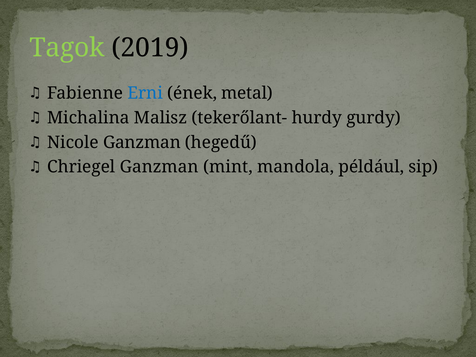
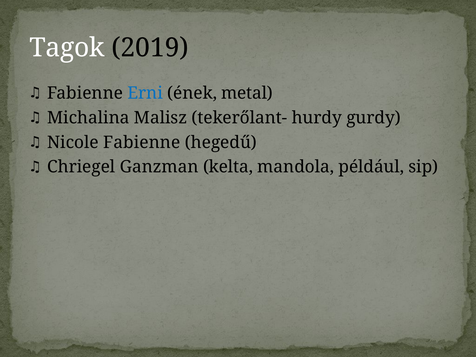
Tagok colour: light green -> white (67, 48)
Nicole Ganzman: Ganzman -> Fabienne (142, 142)
mint: mint -> kelta (228, 167)
